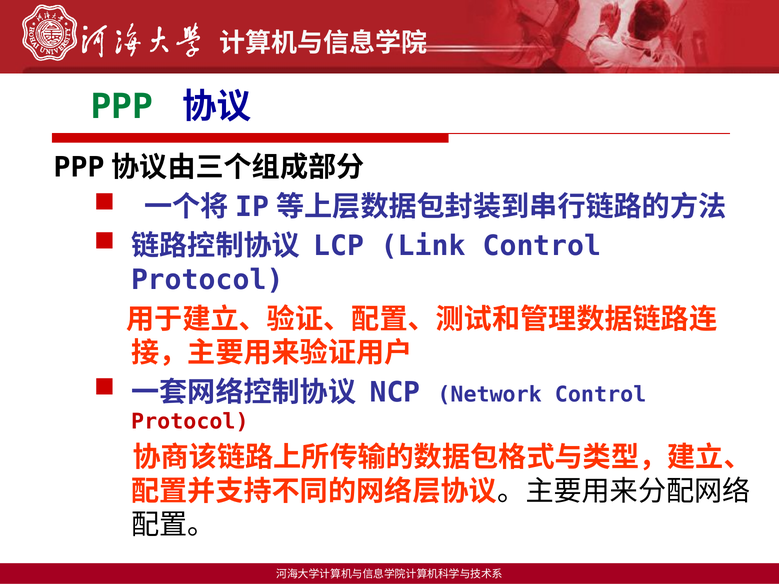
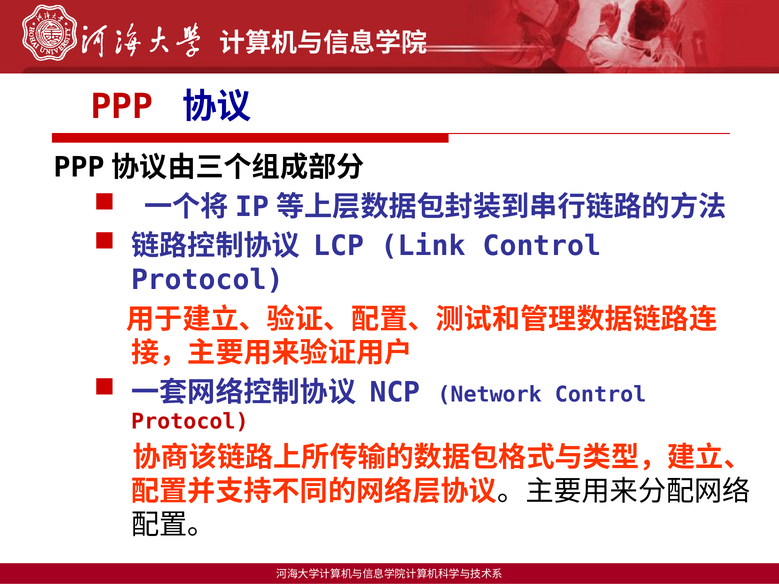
PPP colour: green -> red (122, 107)
